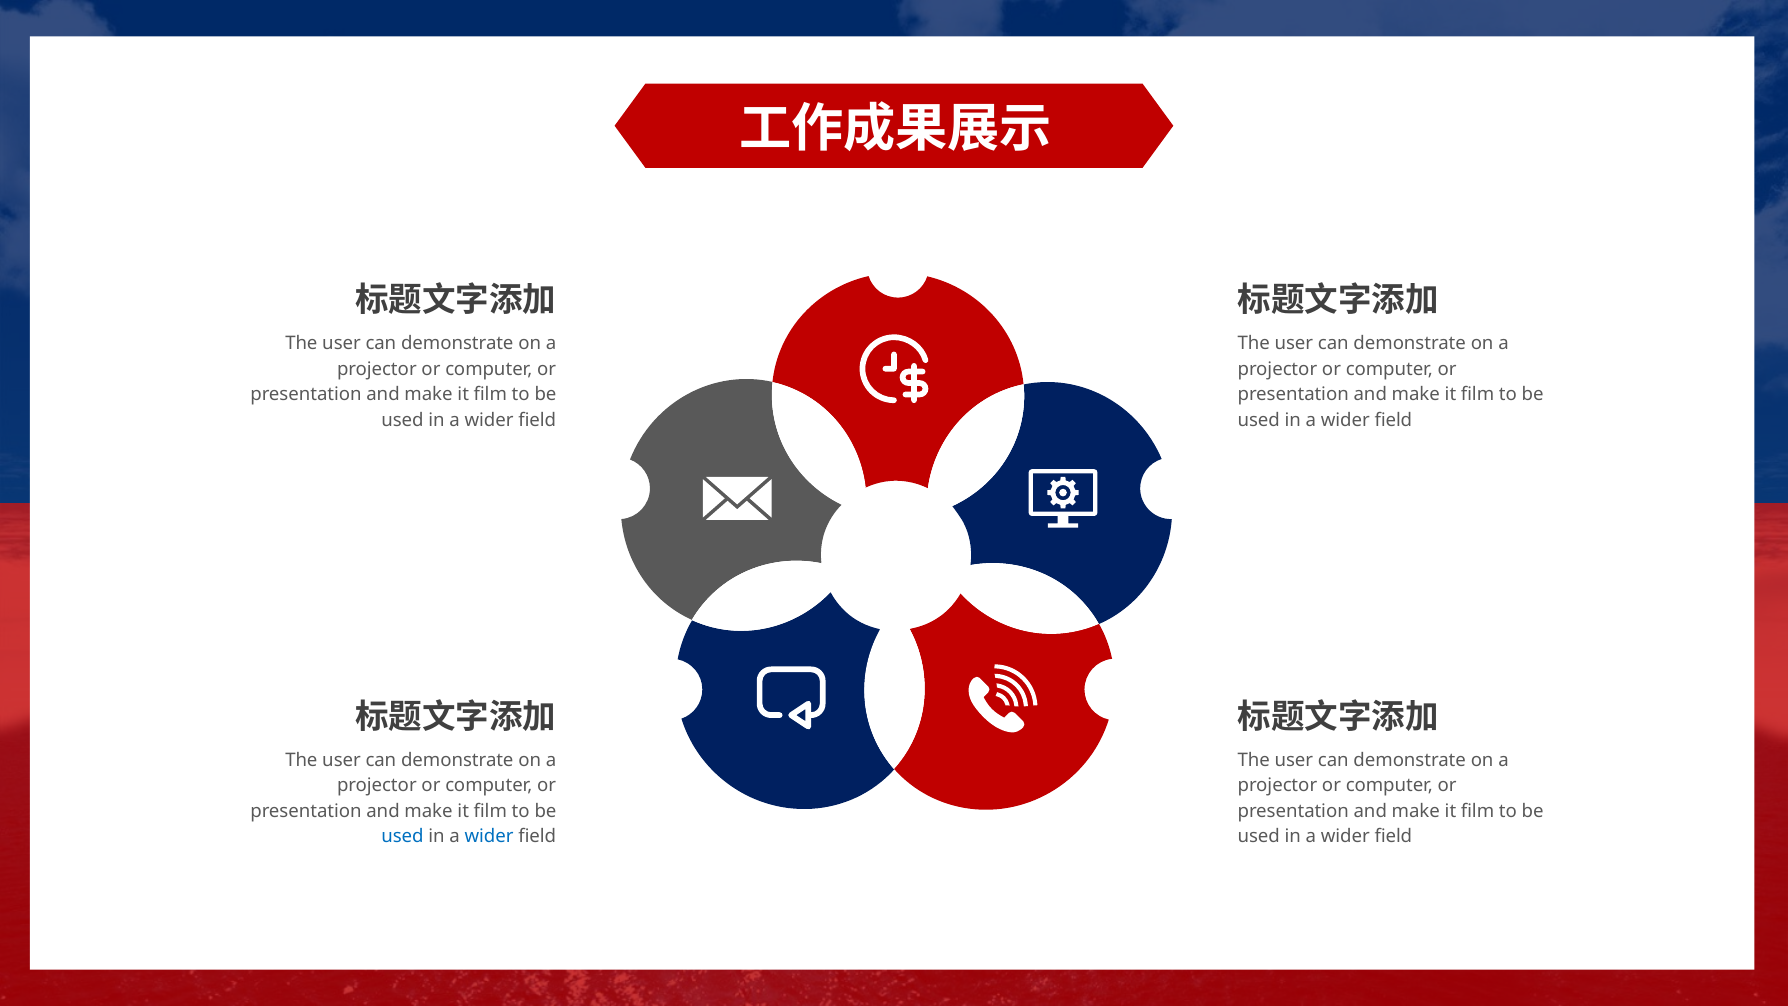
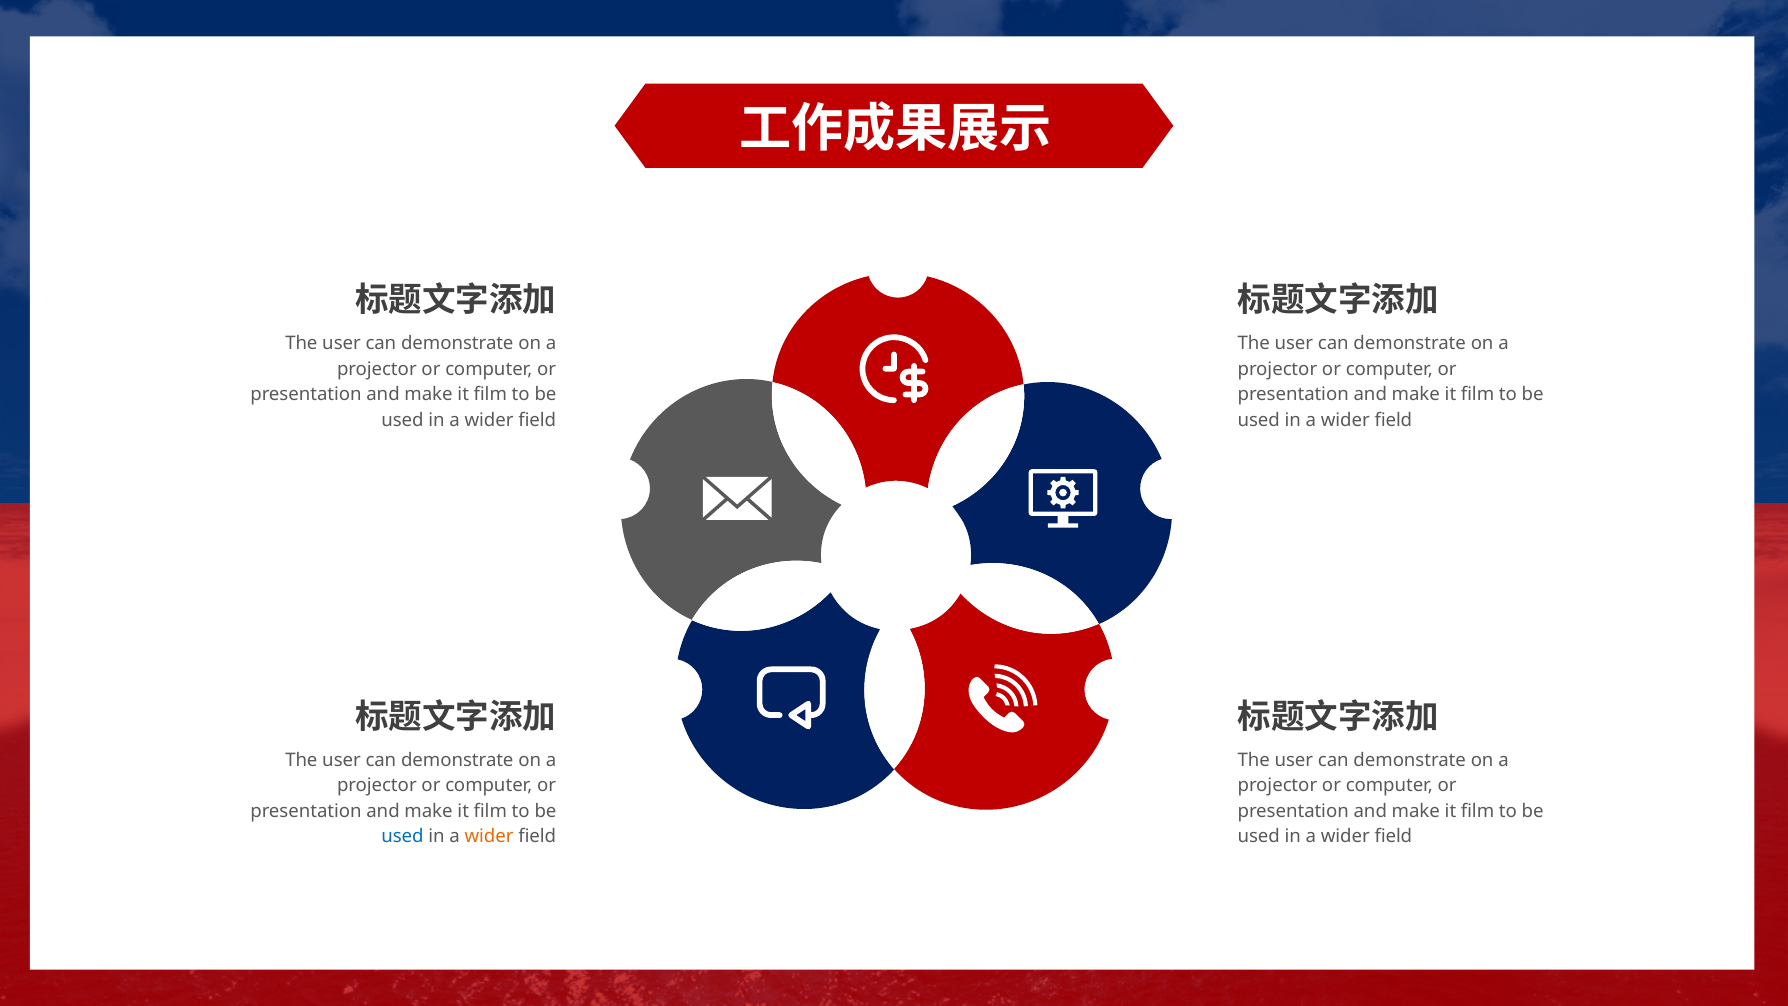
wider colour: blue -> orange (489, 837)
